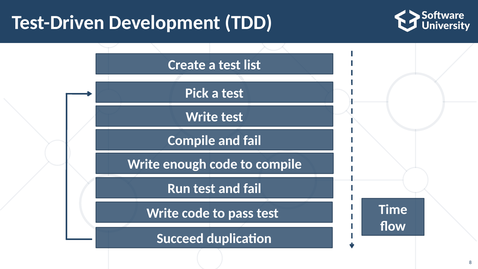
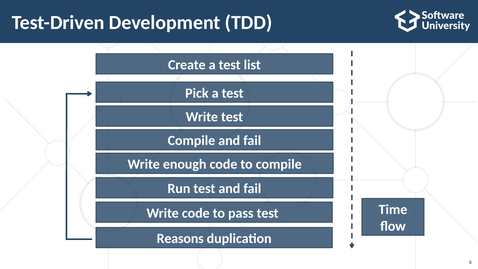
Succeed: Succeed -> Reasons (180, 238)
